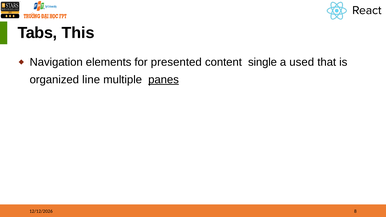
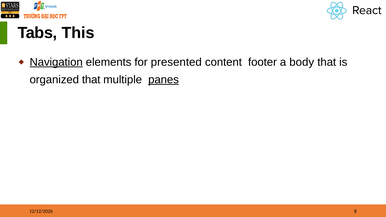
Navigation underline: none -> present (56, 62)
single: single -> footer (262, 62)
used: used -> body (302, 62)
organized line: line -> that (91, 80)
